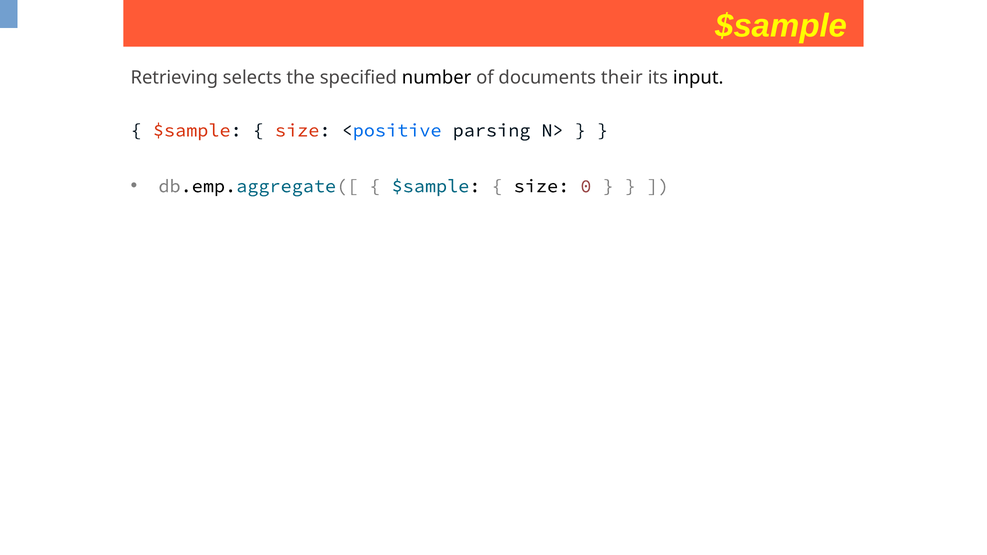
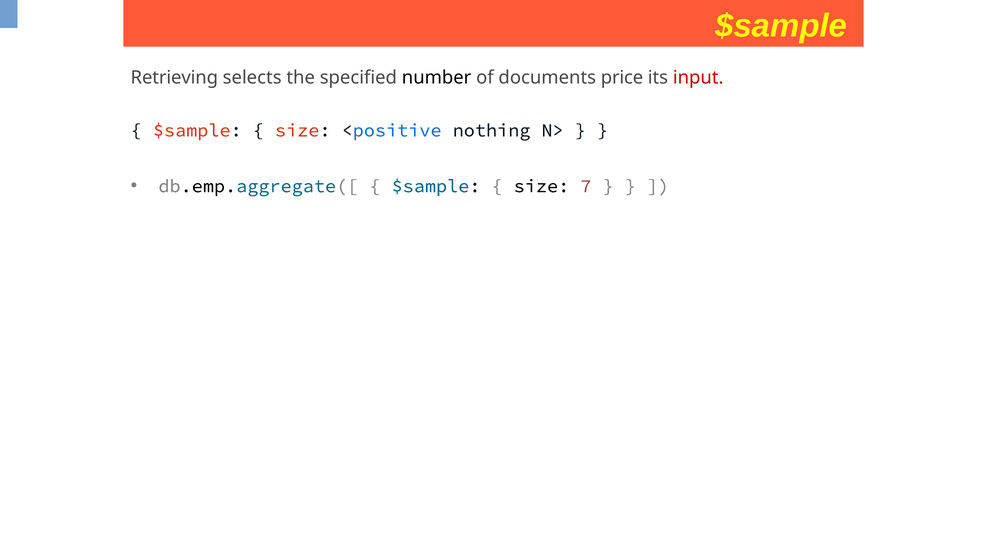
their: their -> price (622, 78)
input colour: black -> red (698, 78)
parsing: parsing -> nothing (492, 130)
0: 0 -> 7 (586, 186)
